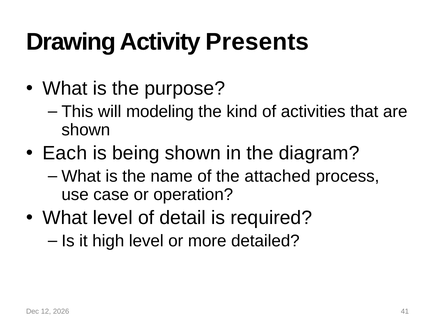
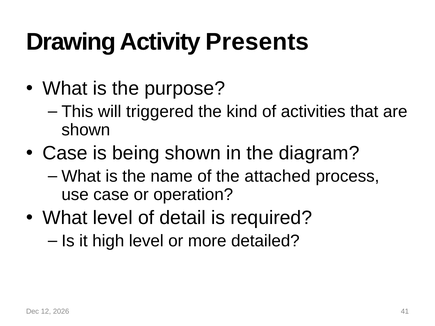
modeling: modeling -> triggered (160, 112)
Each: Each -> Case (65, 153)
